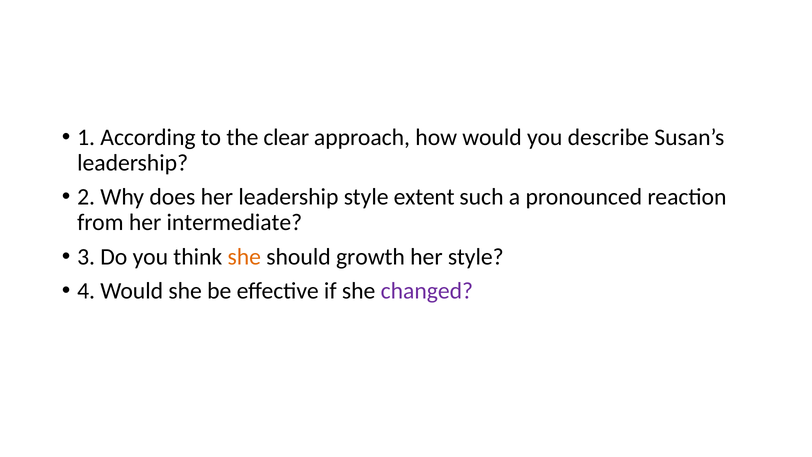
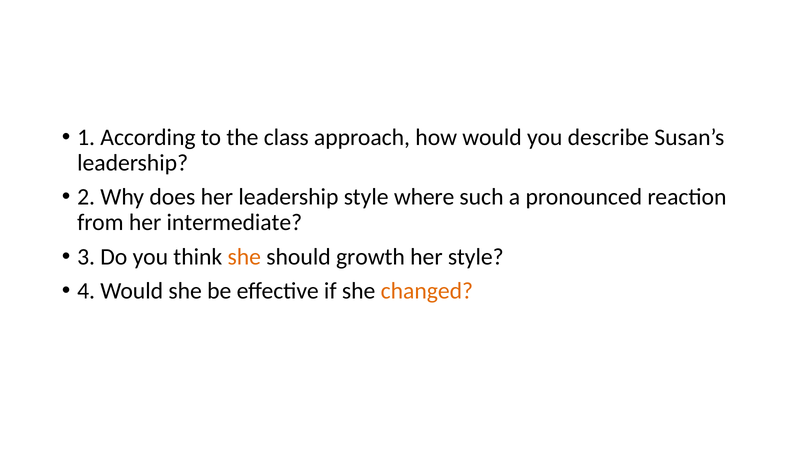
clear: clear -> class (286, 137)
extent: extent -> where (424, 197)
changed colour: purple -> orange (427, 291)
